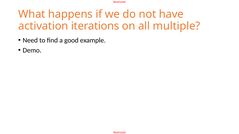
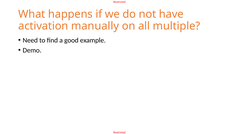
iterations: iterations -> manually (95, 26)
